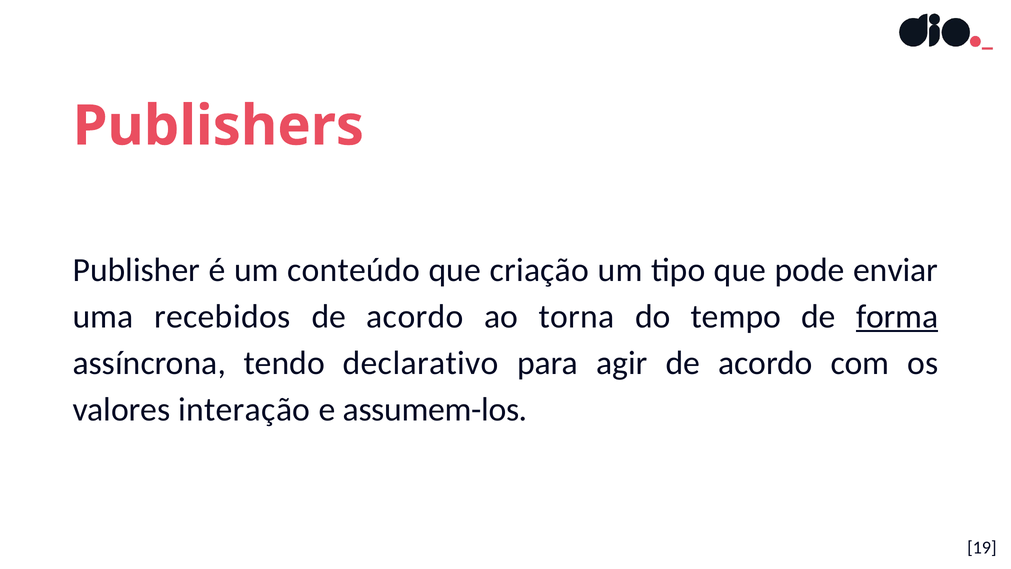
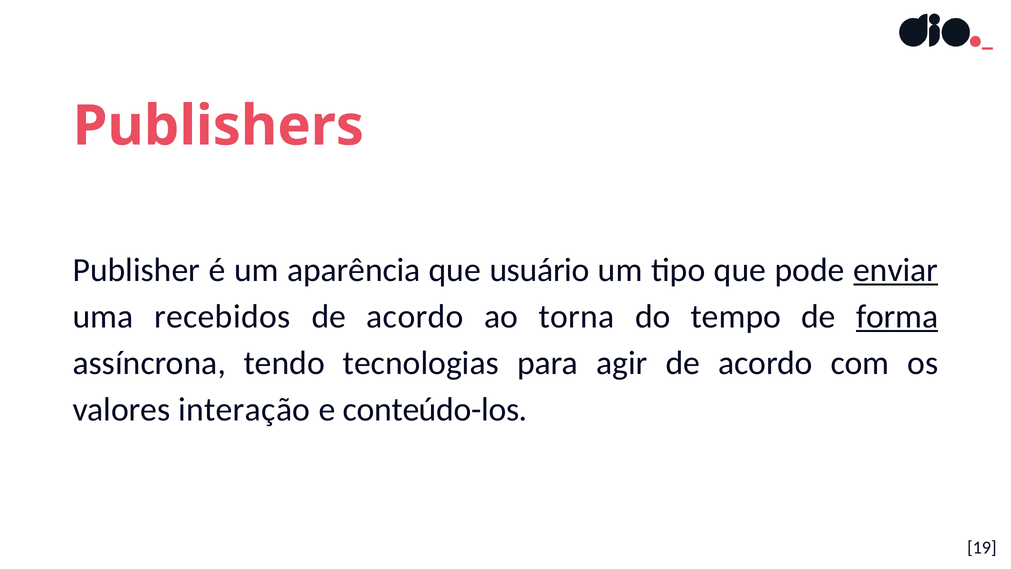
conteúdo: conteúdo -> aparência (354, 270)
criação: criação -> usuário (540, 270)
enviar underline: none -> present (896, 270)
declarativo: declarativo -> tecnologias (421, 363)
assumem-los: assumem-los -> conteúdo-los (435, 409)
